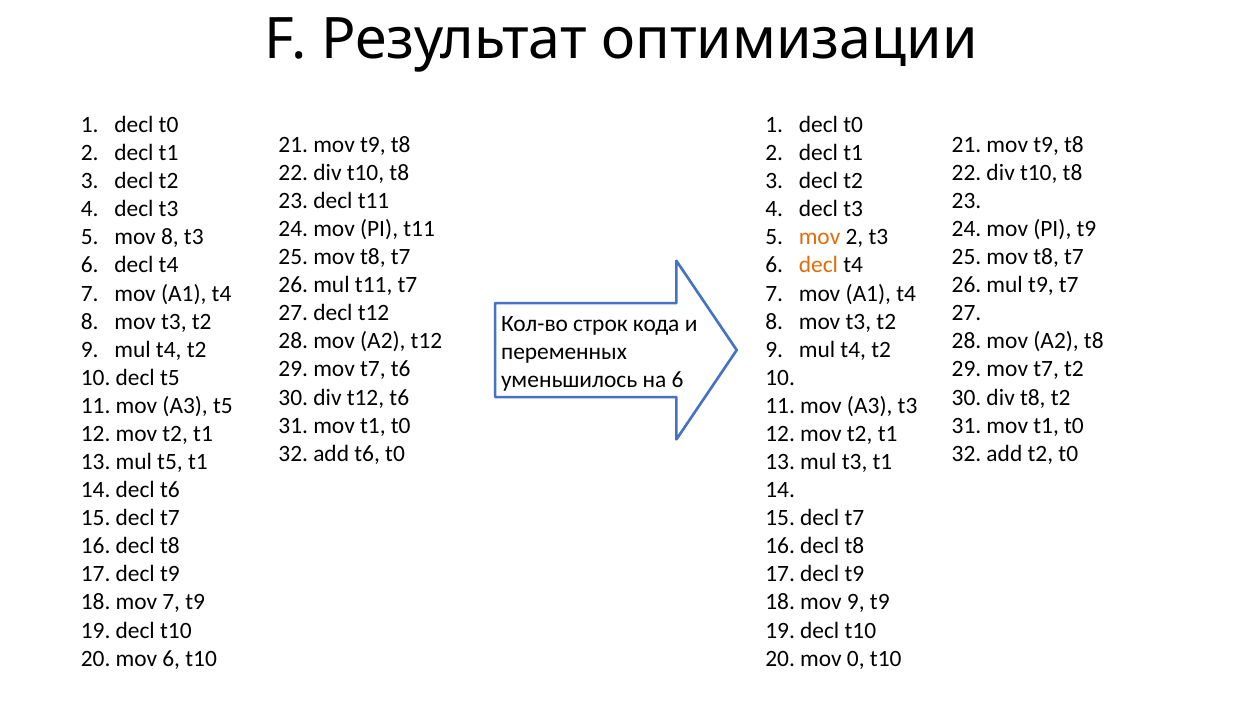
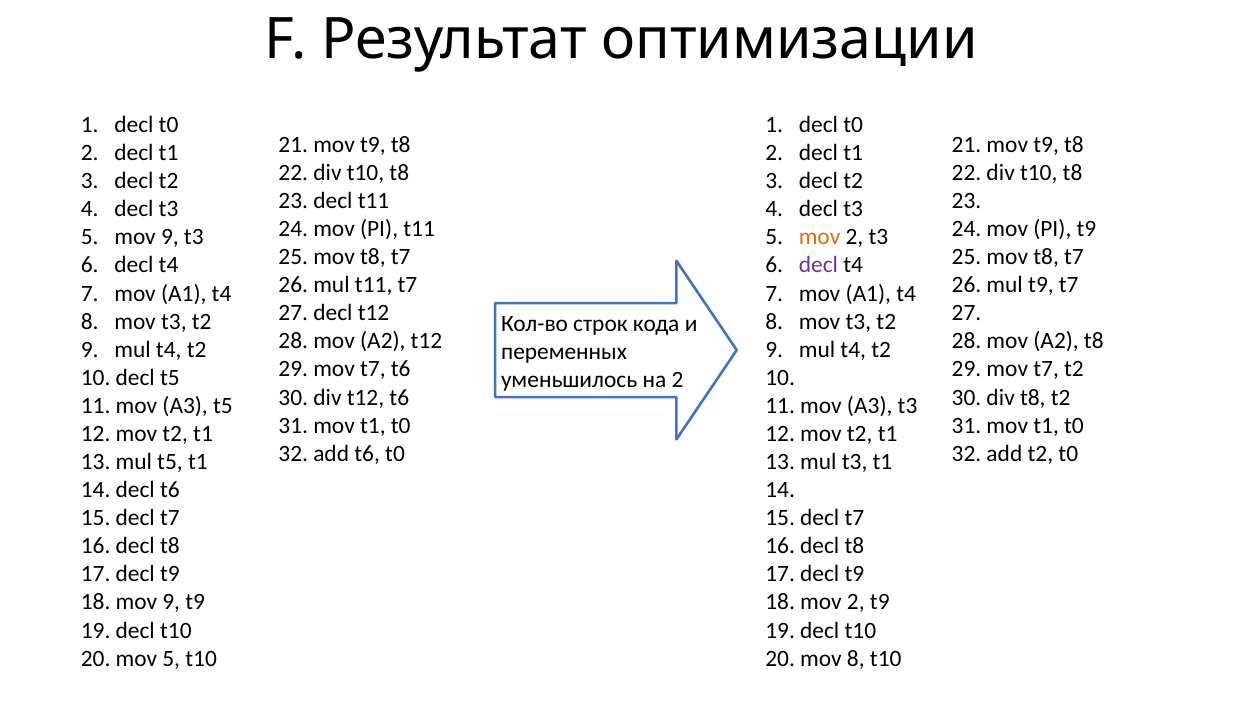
5 mov 8: 8 -> 9 (170, 237)
decl colour: orange -> purple (818, 265)
на 6: 6 -> 2 (678, 380)
18 mov 7: 7 -> 9 (171, 603)
18 mov 9: 9 -> 2 (856, 603)
mov 6: 6 -> 5 (171, 659)
mov 0: 0 -> 8 (856, 659)
